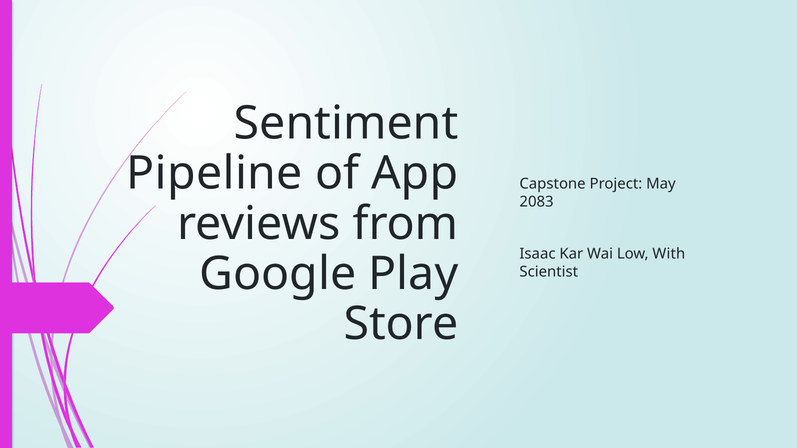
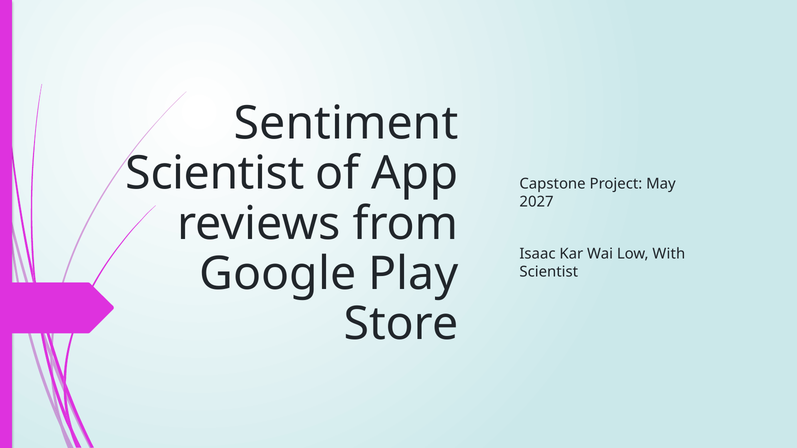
Pipeline: Pipeline -> Scientist (215, 174)
2083: 2083 -> 2027 (537, 202)
